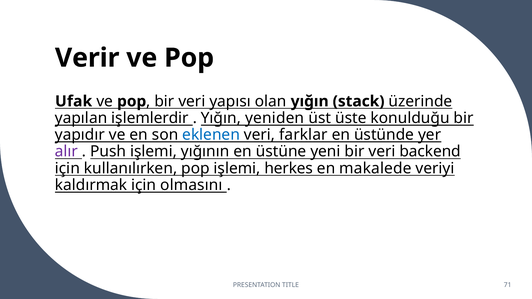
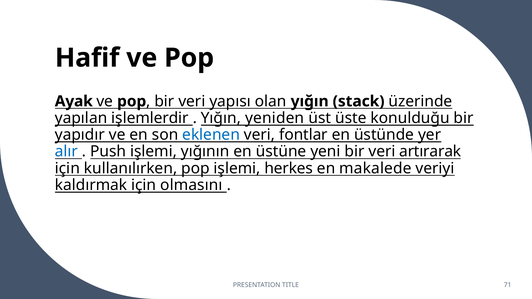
Verir: Verir -> Hafif (87, 58)
Ufak: Ufak -> Ayak (74, 101)
farklar: farklar -> fontlar (303, 135)
alır colour: purple -> blue (66, 152)
backend: backend -> artırarak (430, 152)
